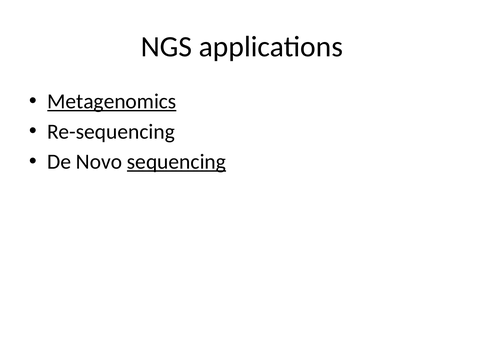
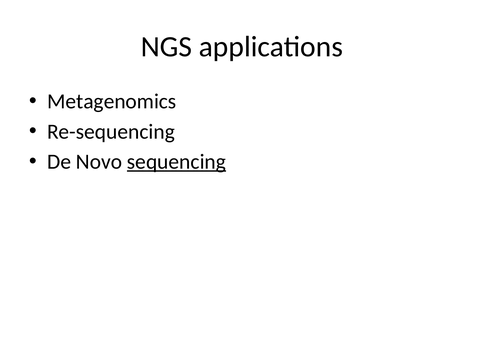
Metagenomics underline: present -> none (112, 102)
